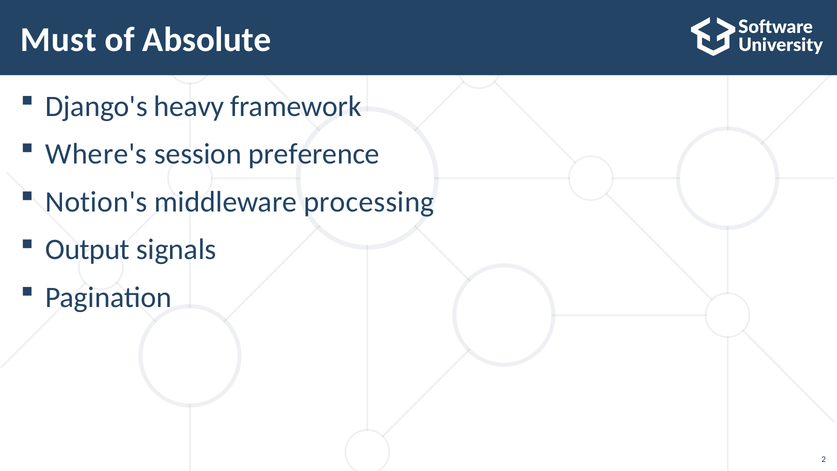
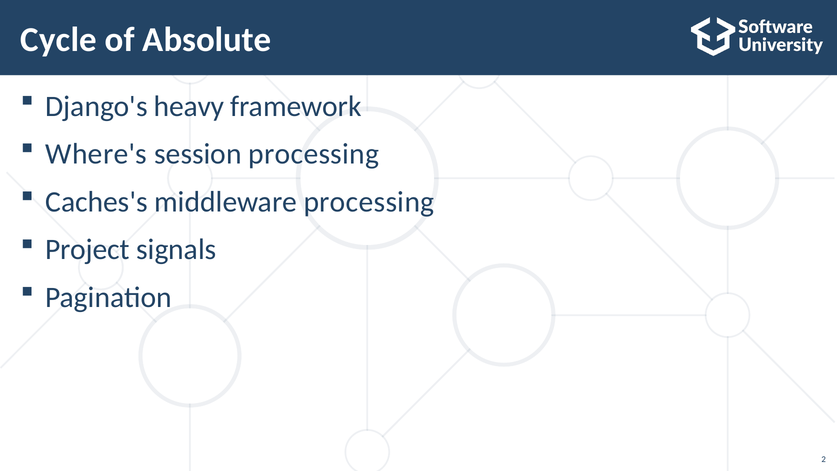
Must: Must -> Cycle (59, 40)
session preference: preference -> processing (314, 154)
Notion's: Notion's -> Caches's (96, 202)
Output: Output -> Project (87, 249)
